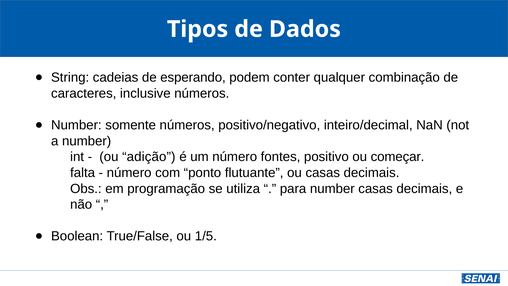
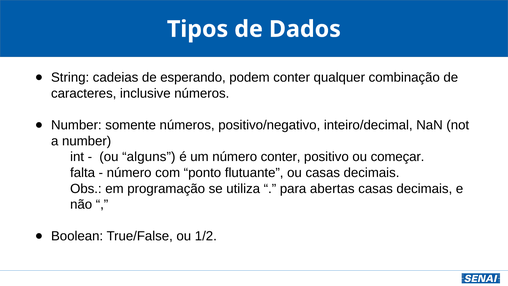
adição: adição -> alguns (149, 157)
número fontes: fontes -> conter (281, 157)
para number: number -> abertas (332, 188)
1/5: 1/5 -> 1/2 (206, 236)
